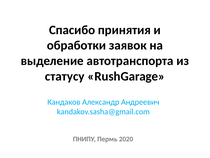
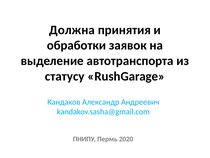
Спасибо: Спасибо -> Должна (72, 30)
